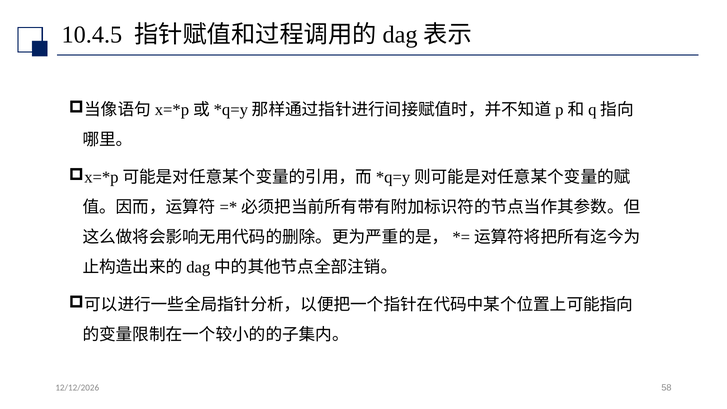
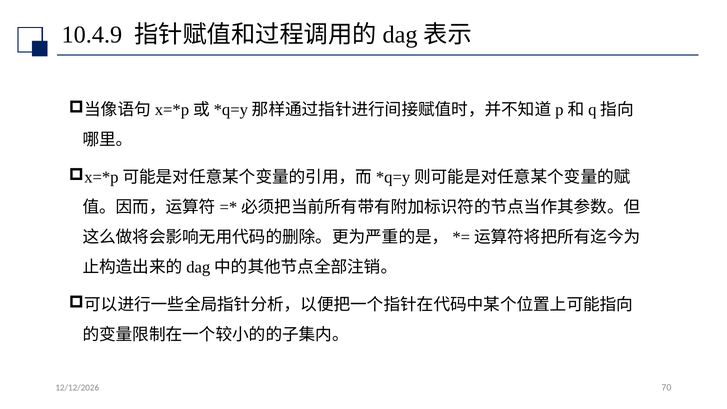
10.4.5: 10.4.5 -> 10.4.9 (92, 35)
58: 58 -> 70 (666, 388)
